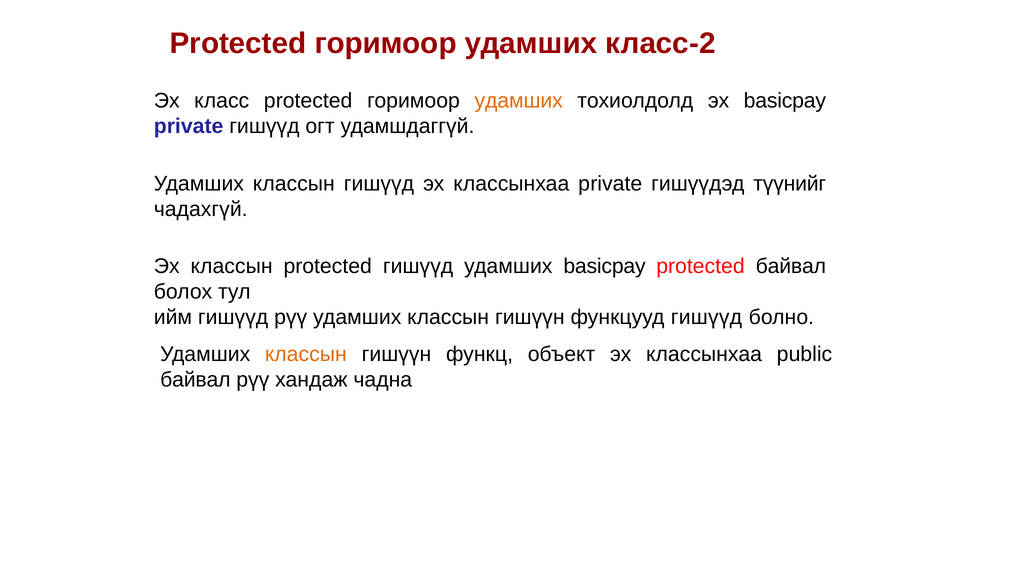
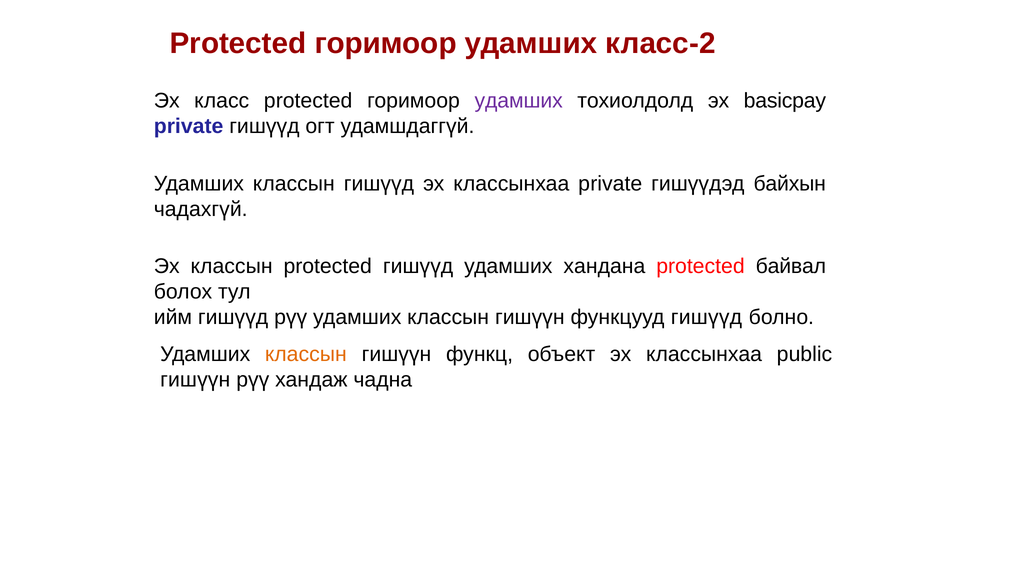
удамших colour: orange -> purple (519, 101)
түүнийг: түүнийг -> байхын (790, 184)
удамших basicpay: basicpay -> хандана (604, 266)
байвал: байвал -> гишүүн (195, 379)
